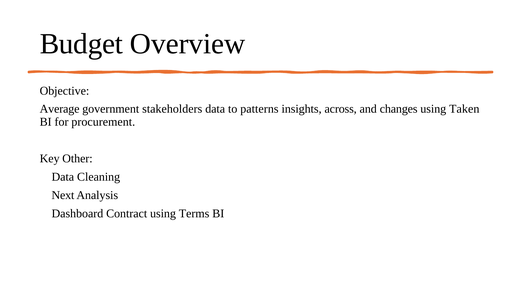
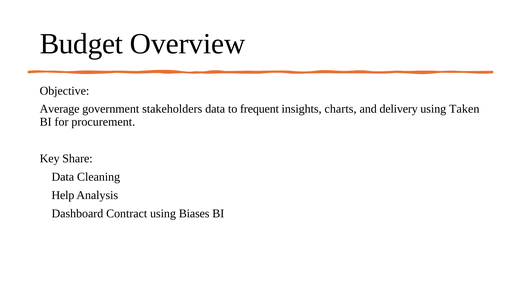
patterns: patterns -> frequent (260, 109)
across: across -> charts (341, 109)
changes: changes -> delivery (399, 109)
Other: Other -> Share (77, 159)
Next: Next -> Help (63, 195)
Terms: Terms -> Biases (194, 213)
